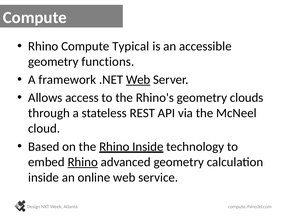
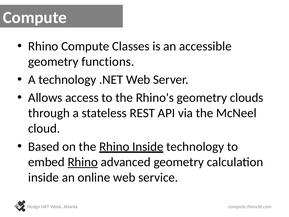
Typical: Typical -> Classes (131, 46)
A framework: framework -> technology (67, 80)
Web underline: present -> none (138, 80)
